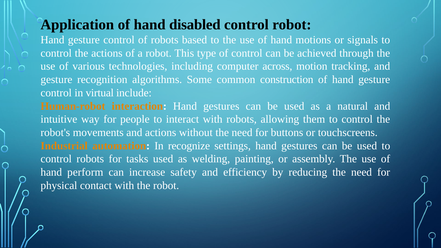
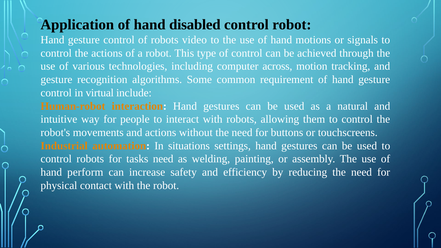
based: based -> video (194, 40)
construction: construction -> requirement (287, 80)
recognize: recognize -> situations (189, 146)
tasks used: used -> need (163, 159)
